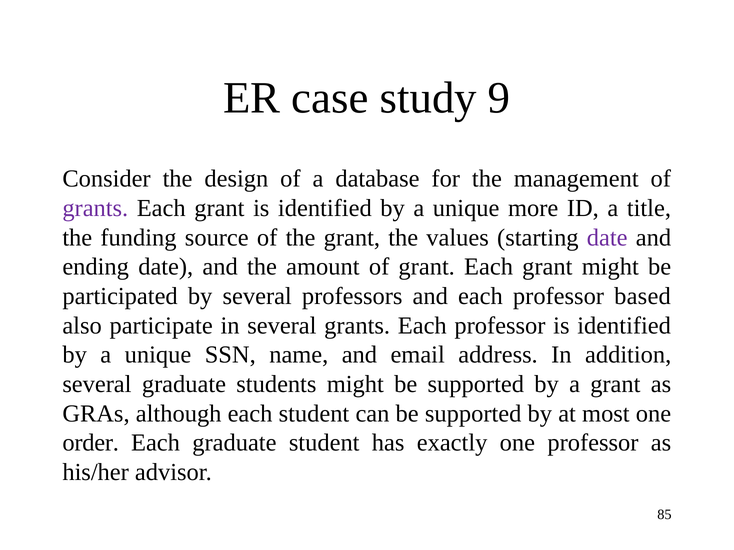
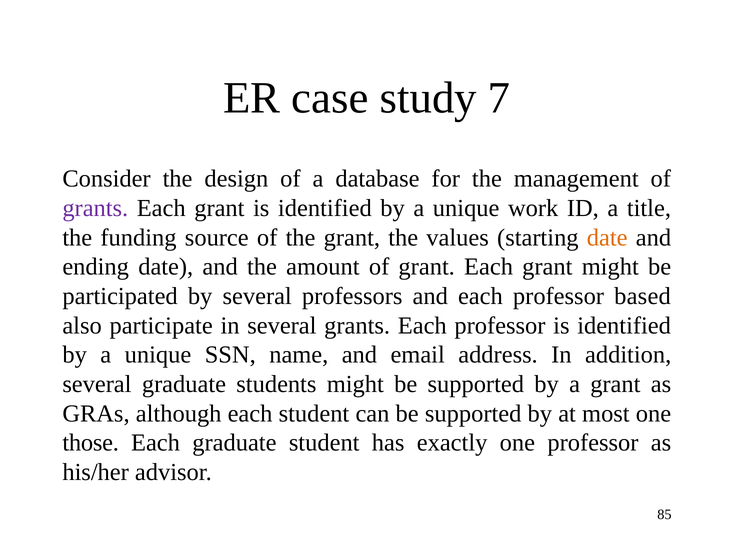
9: 9 -> 7 (499, 98)
more: more -> work (533, 208)
date colour: purple -> orange (607, 238)
order: order -> those (91, 443)
